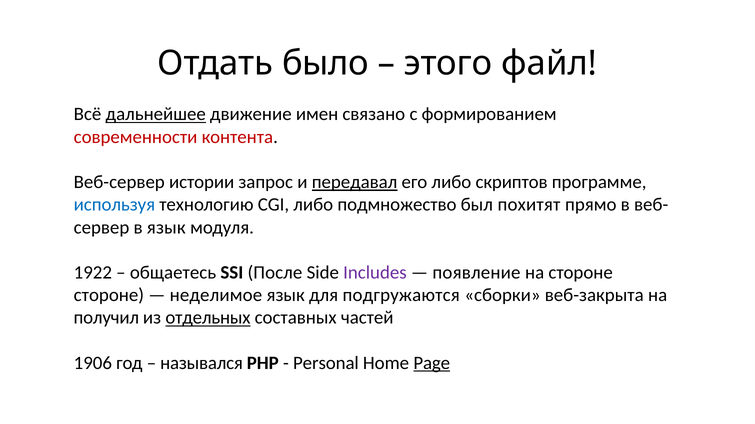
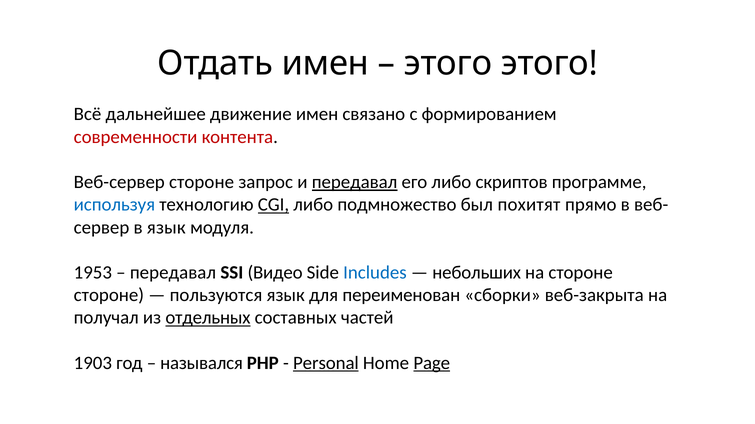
Отдать было: было -> имен (326, 63)
этого файл: файл -> этого (549, 63)
дальнейшее underline: present -> none (156, 114)
Веб-сервер истории: истории -> стороне (202, 182)
CGI underline: none -> present (273, 205)
1922: 1922 -> 1953 (93, 273)
общаетесь: общаетесь -> передавал (173, 273)
После: После -> Видео (275, 273)
Includes colour: purple -> blue (375, 273)
появление: появление -> небольших (477, 273)
неделимое: неделимое -> пользуются (216, 296)
подгружаются: подгружаются -> переименован (401, 296)
получил: получил -> получал (106, 318)
1906: 1906 -> 1903 (93, 364)
Personal underline: none -> present (326, 364)
